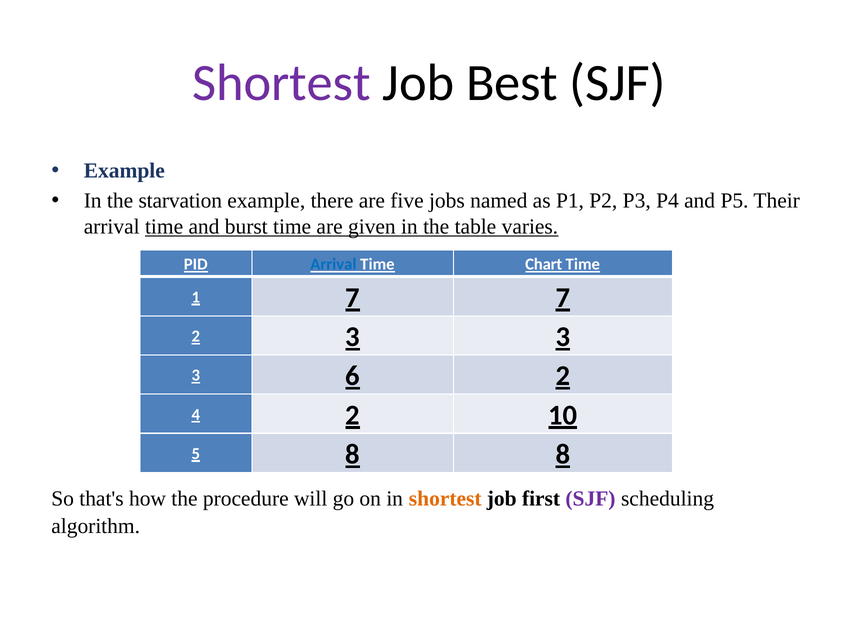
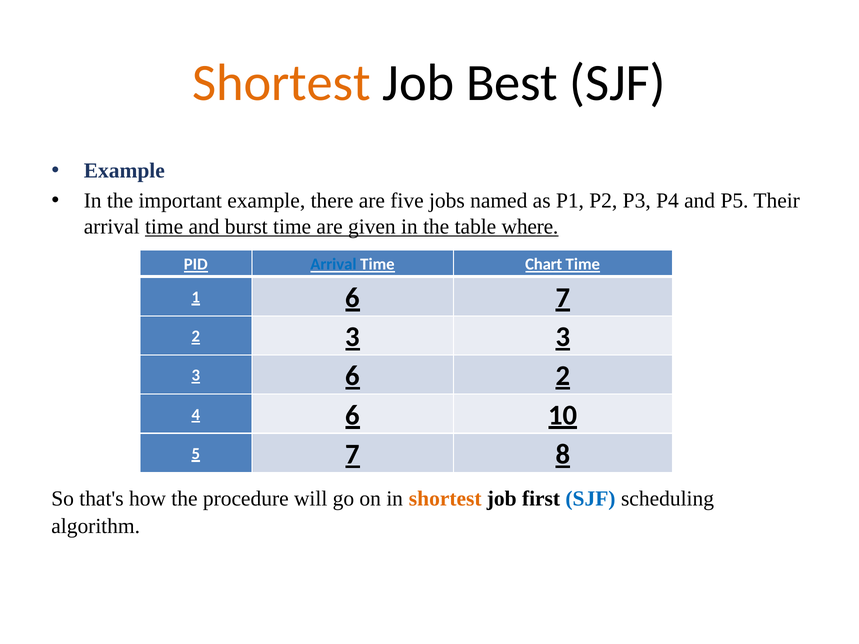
Shortest colour: purple -> orange (282, 83)
starvation: starvation -> important (180, 201)
varies: varies -> where (530, 227)
1 7: 7 -> 6 (353, 298)
4 2: 2 -> 6 (353, 415)
5 8: 8 -> 7 (353, 454)
SJF colour: purple -> blue (590, 499)
